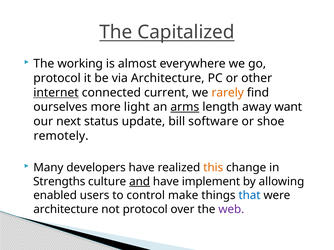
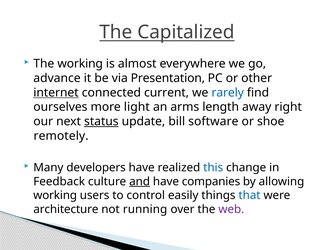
protocol: protocol -> advance (57, 78)
via Architecture: Architecture -> Presentation (168, 78)
rarely colour: orange -> blue (228, 93)
arms underline: present -> none (185, 107)
want: want -> right (288, 107)
status underline: none -> present (101, 122)
this colour: orange -> blue (213, 168)
Strengths: Strengths -> Feedback (59, 182)
implement: implement -> companies (211, 182)
enabled: enabled -> working (55, 196)
make: make -> easily (183, 196)
not protocol: protocol -> running (145, 210)
